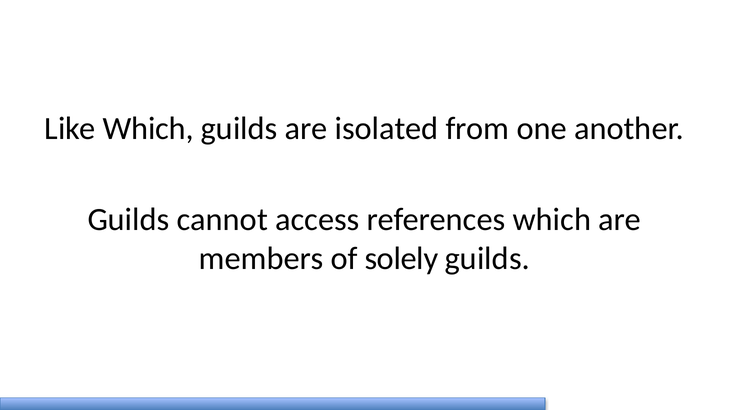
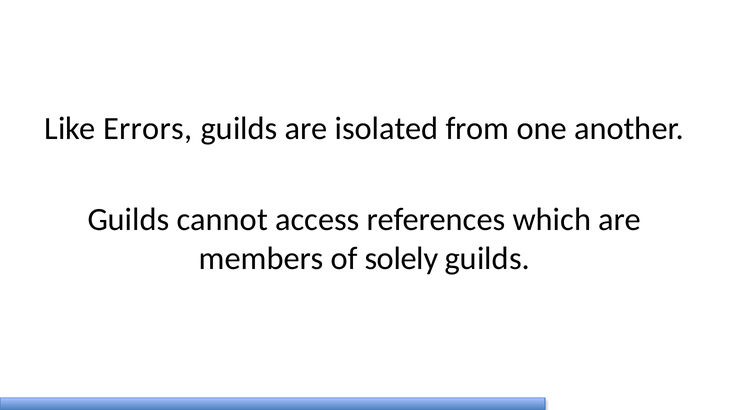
Like Which: Which -> Errors (148, 129)
